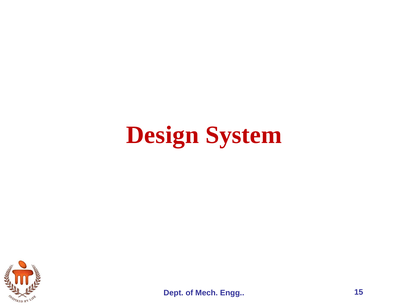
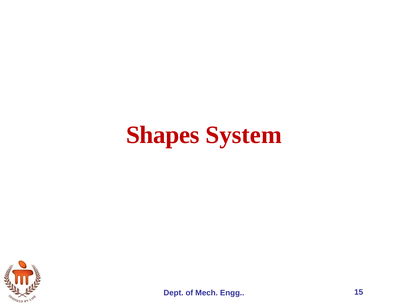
Design: Design -> Shapes (163, 135)
